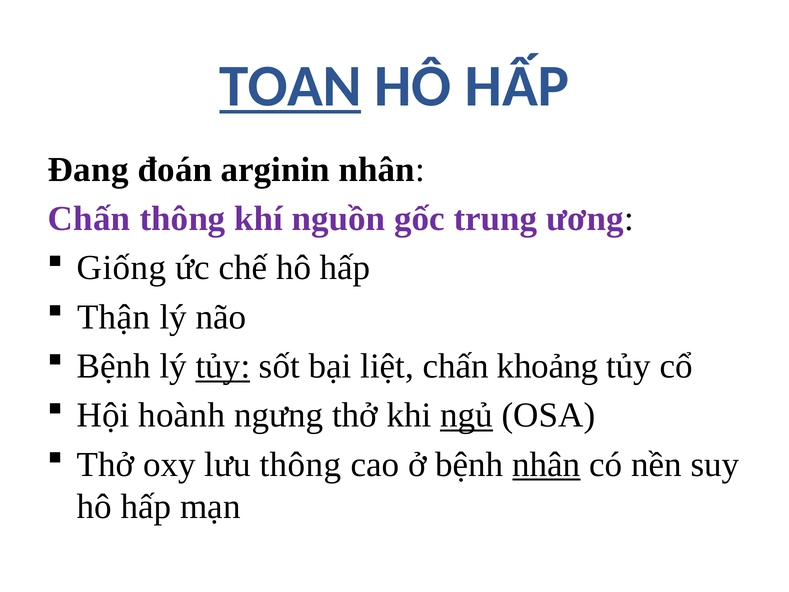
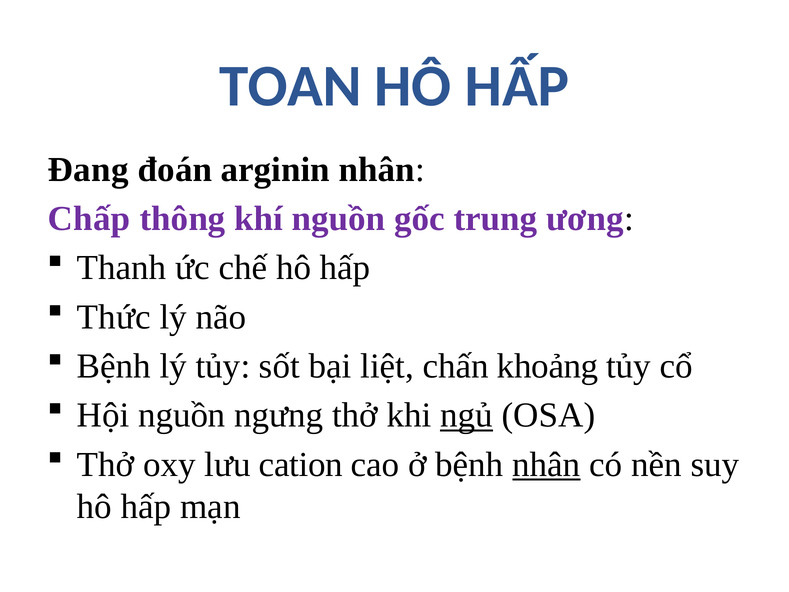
TOAN underline: present -> none (290, 86)
Chấn: Chấn -> Chấp (89, 219)
Giống: Giống -> Thanh (122, 268)
Thận: Thận -> Thức (114, 317)
tủy underline: present -> none (223, 366)
Hội hoành: hoành -> nguồn (182, 415)
lưu thông: thông -> cation (301, 464)
